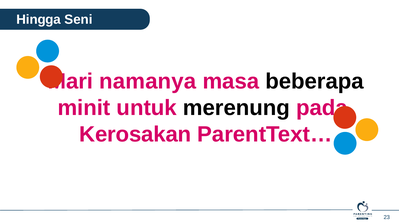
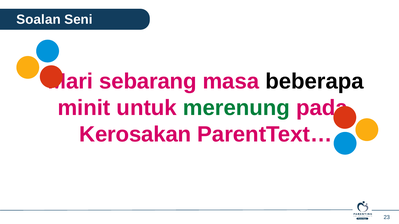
Hingga: Hingga -> Soalan (39, 20)
namanya: namanya -> sebarang (148, 82)
merenung colour: black -> green (236, 108)
